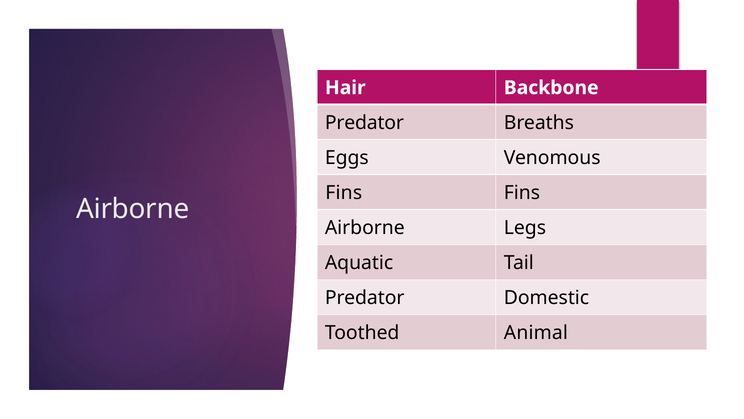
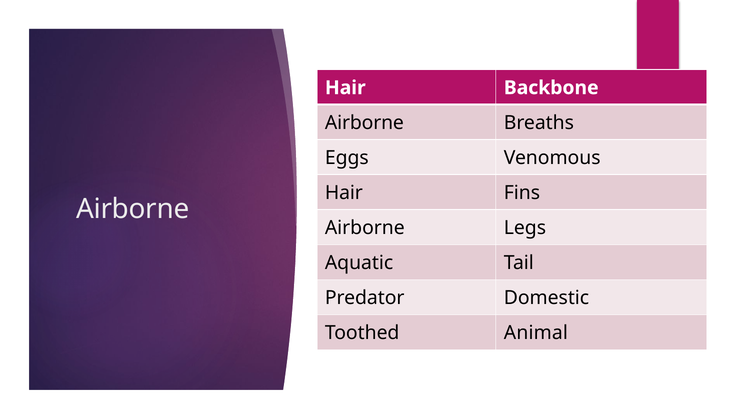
Predator: Predator -> Airborne (364, 123)
Fins: Fins -> Hair (344, 193)
